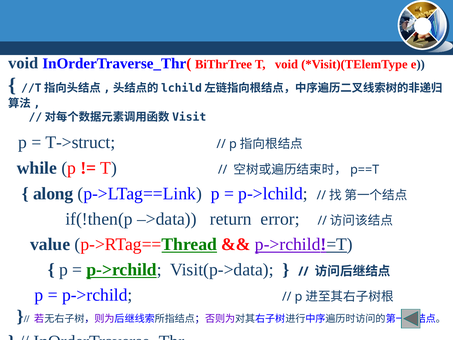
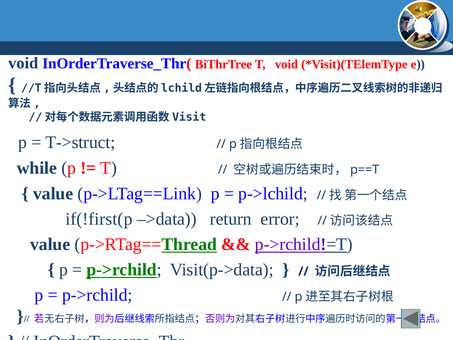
along: along -> value (53, 193)
if(!then(p: if(!then(p -> if(!first(p (99, 219)
